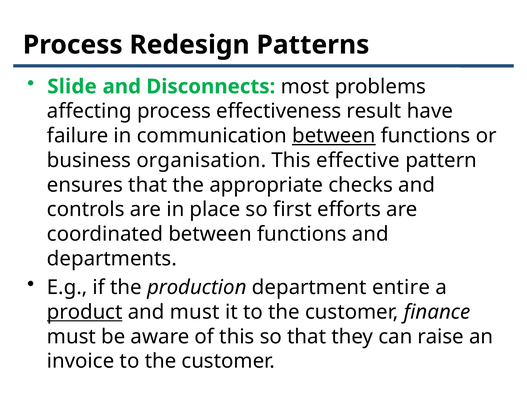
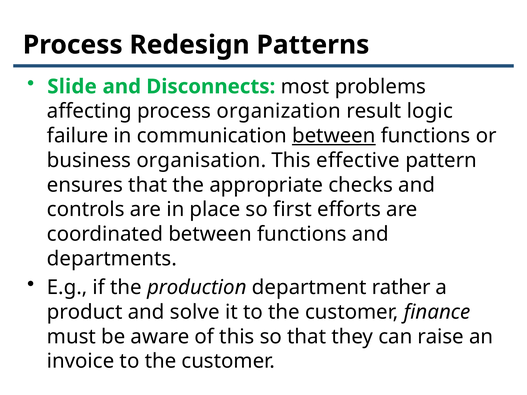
effectiveness: effectiveness -> organization (279, 111)
have: have -> logic (430, 111)
entire: entire -> rather (401, 288)
product underline: present -> none (85, 312)
and must: must -> solve (195, 312)
